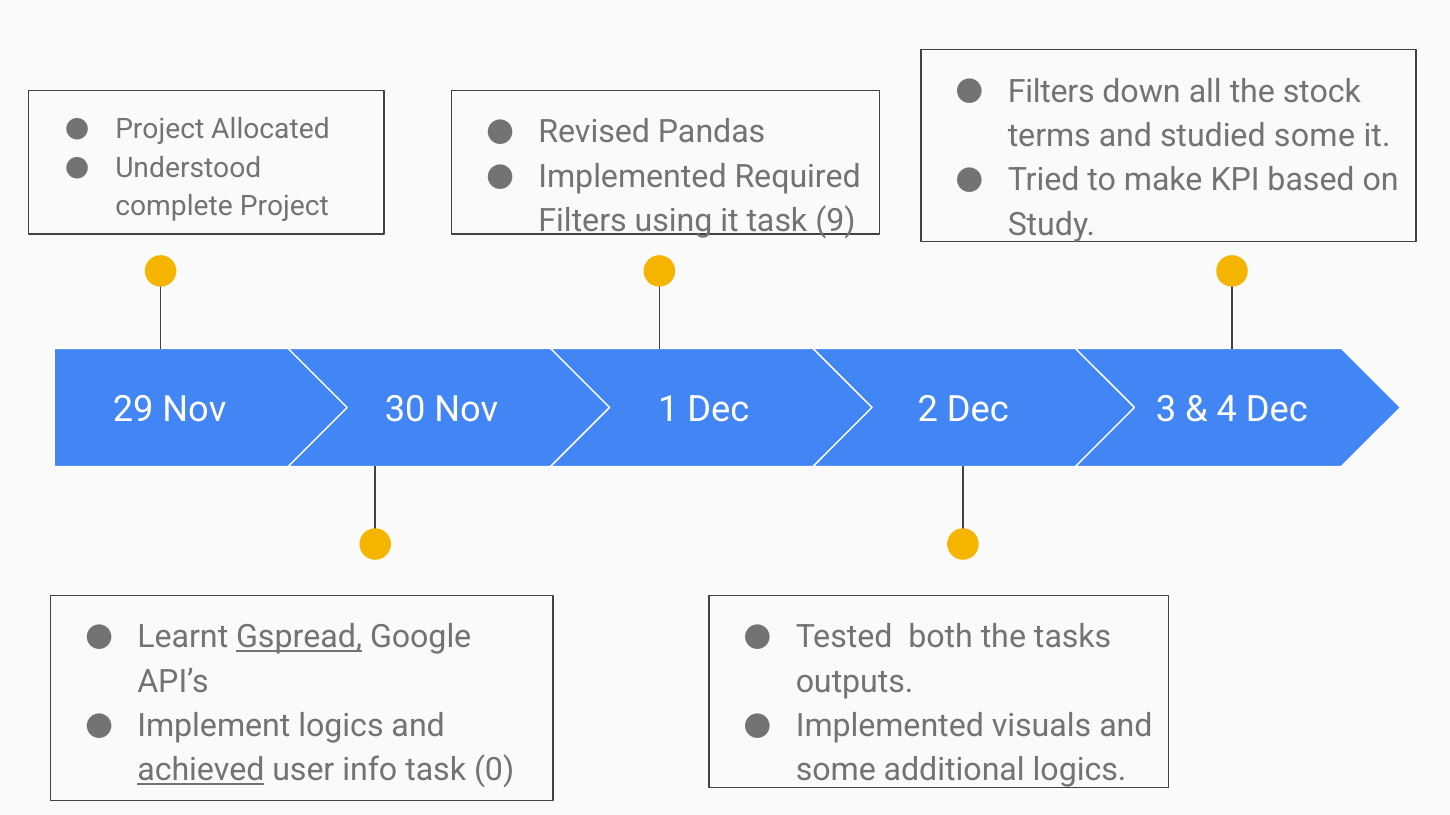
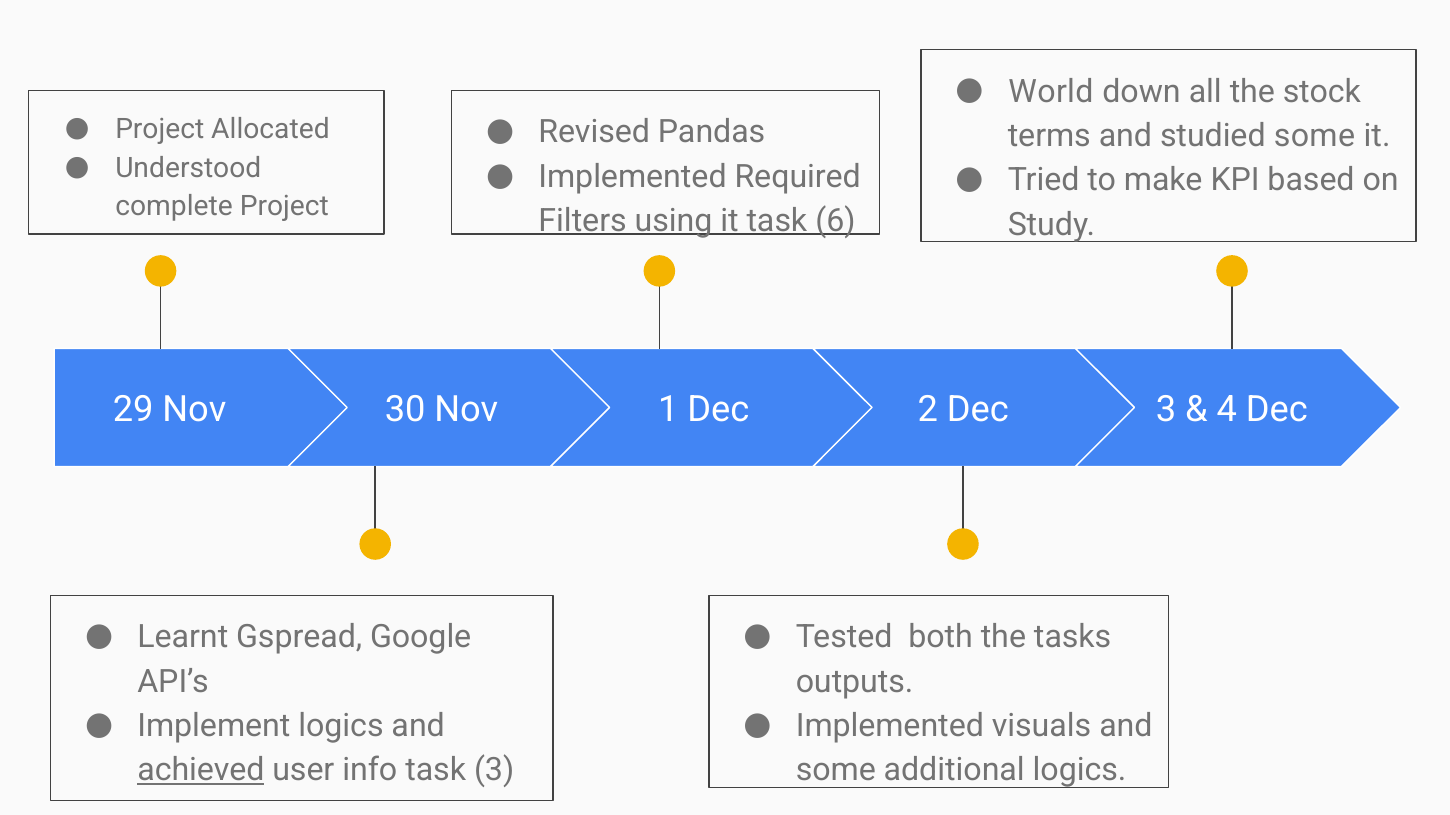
Filters: Filters -> World (1051, 92)
9: 9 -> 6 (835, 221)
Gspread underline: present -> none (299, 638)
task 0: 0 -> 3 (494, 771)
